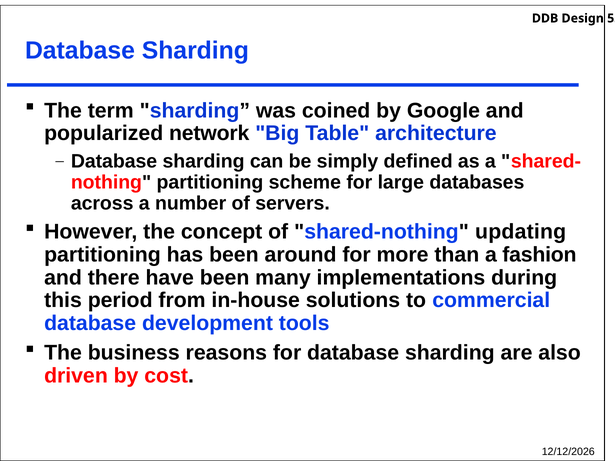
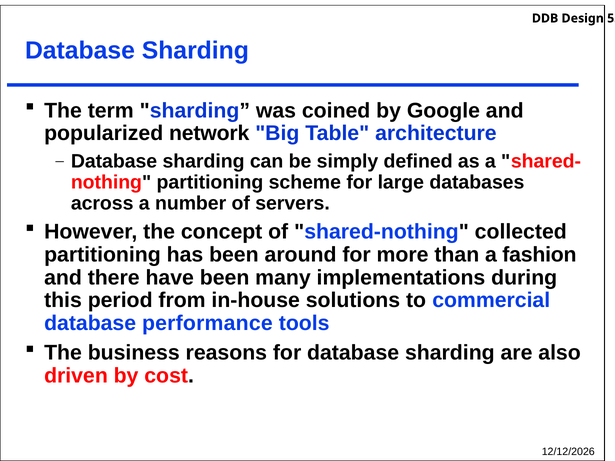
updating: updating -> collected (521, 232)
development: development -> performance (207, 323)
